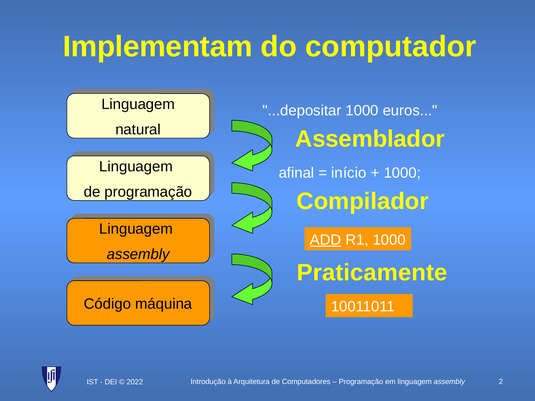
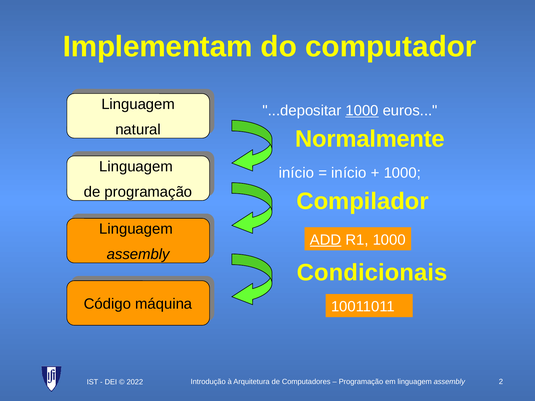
1000 underline: none -> present (362, 111)
Assemblador: Assemblador -> Normalmente (370, 139)
afinal: afinal -> início (296, 173)
Praticamente: Praticamente -> Condicionais (372, 273)
